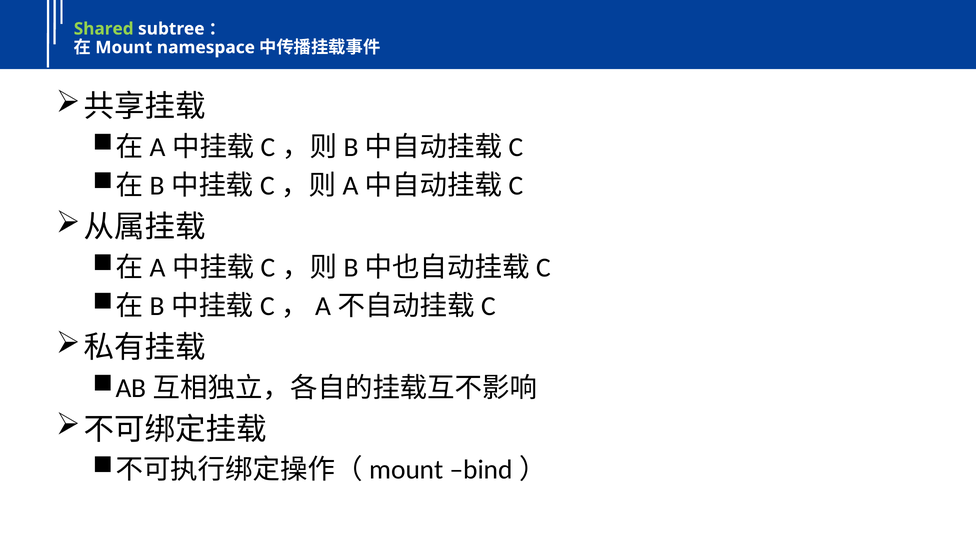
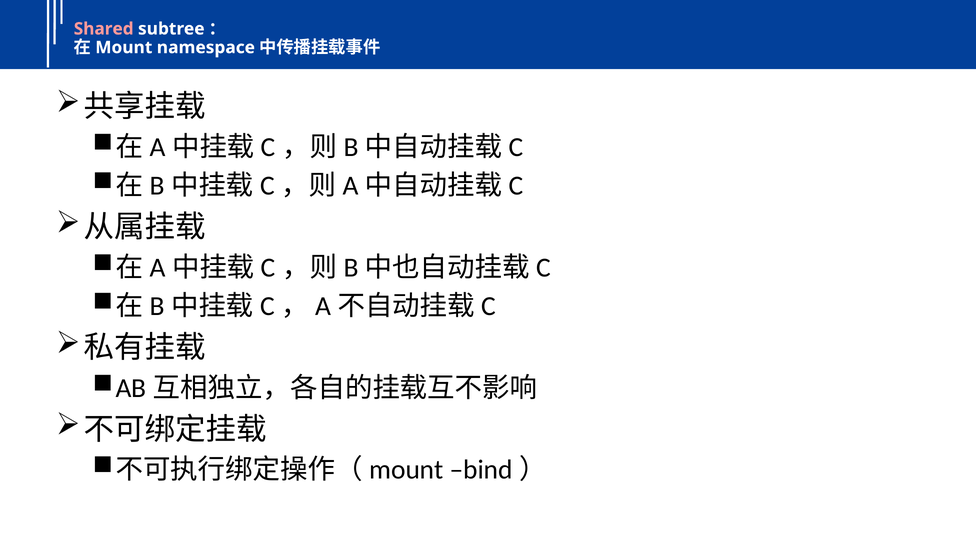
Shared colour: light green -> pink (104, 29)
